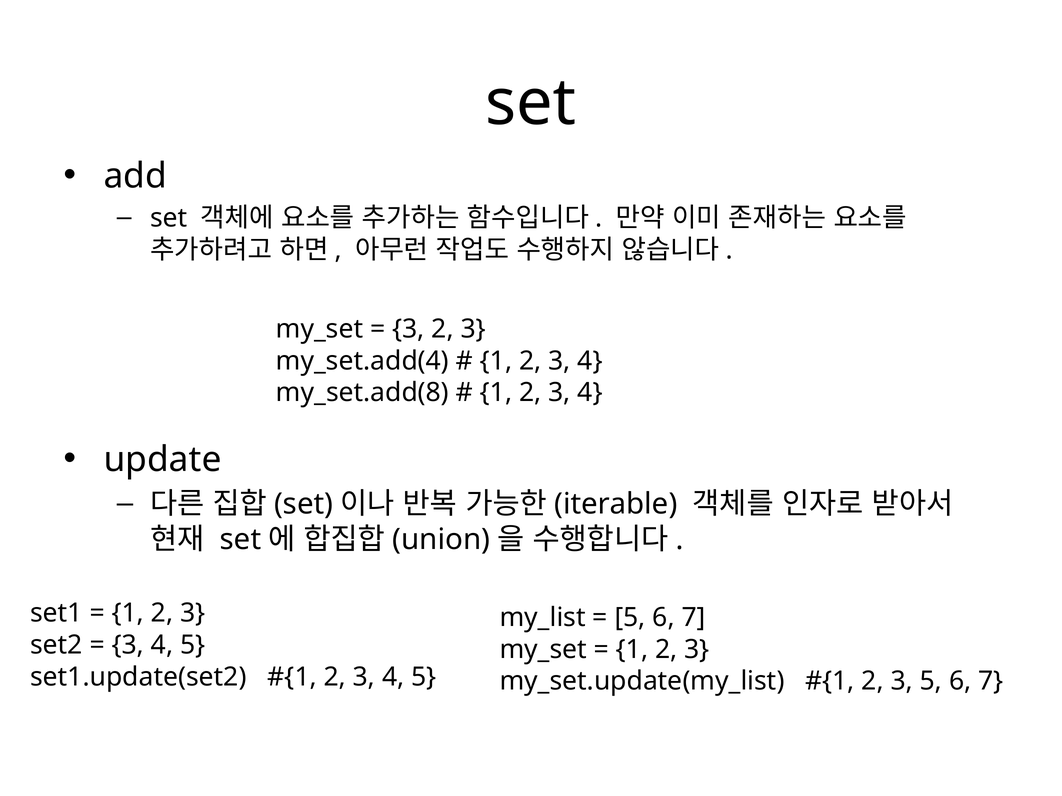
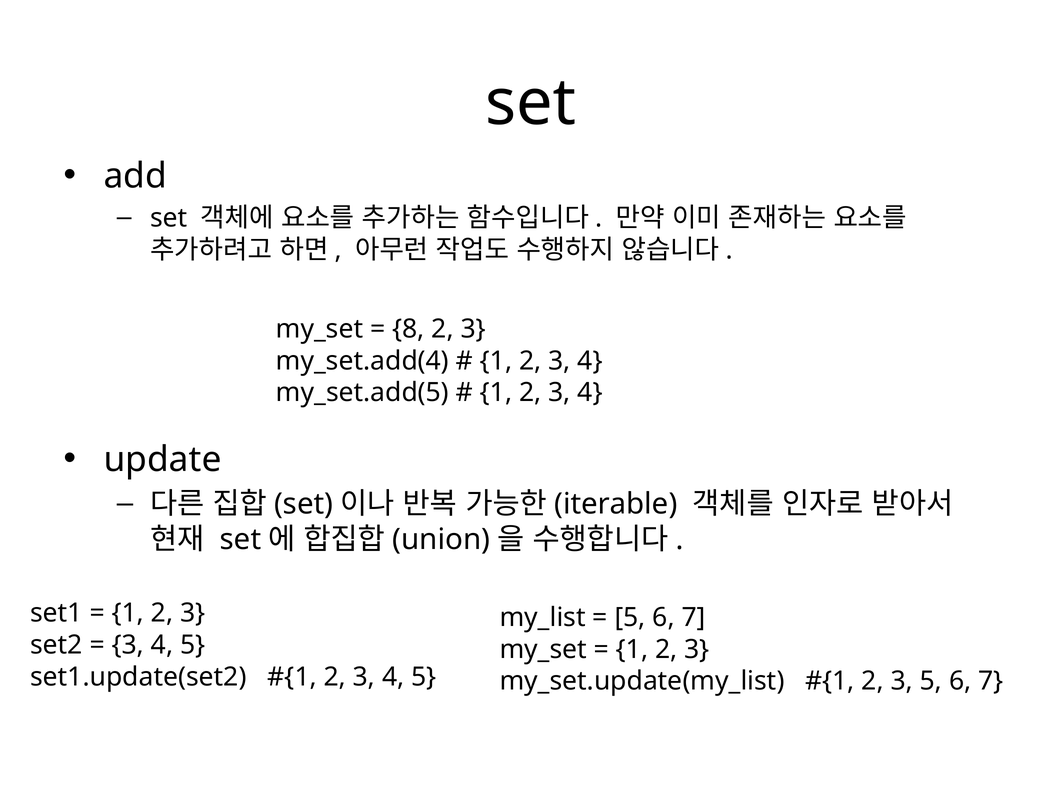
3: 3 -> 8 (408, 329)
my_set.add(8: my_set.add(8 -> my_set.add(5 (362, 393)
